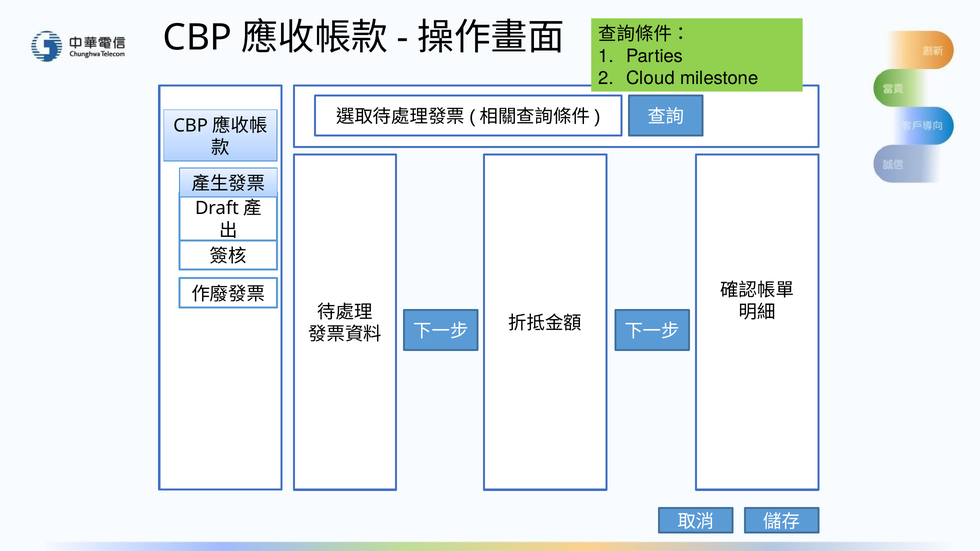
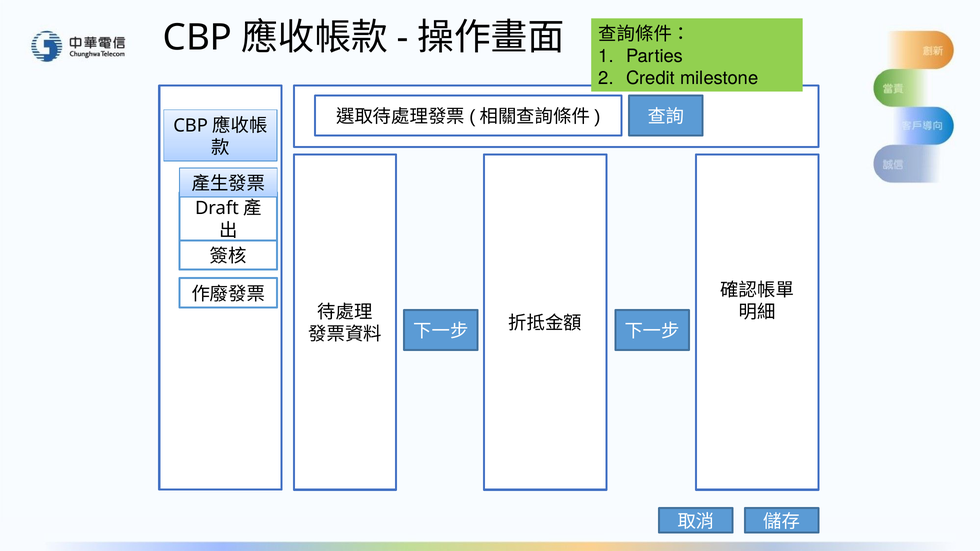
Cloud: Cloud -> Credit (651, 78)
